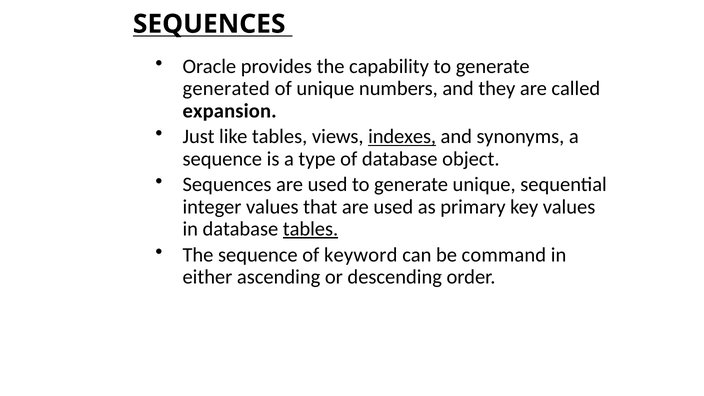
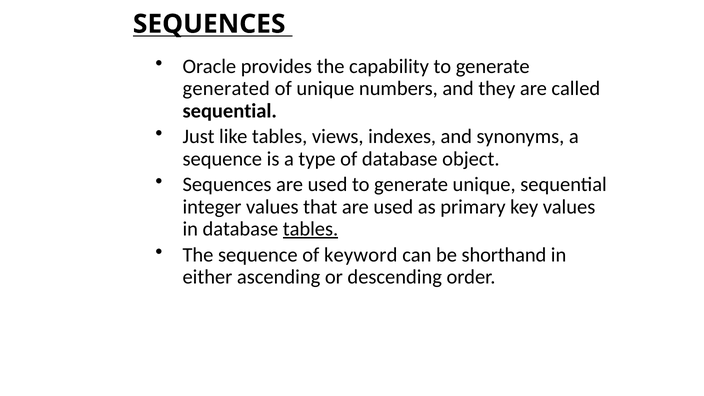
expansion: expansion -> sequential (230, 111)
indexes underline: present -> none (402, 137)
command: command -> shorthand (504, 255)
